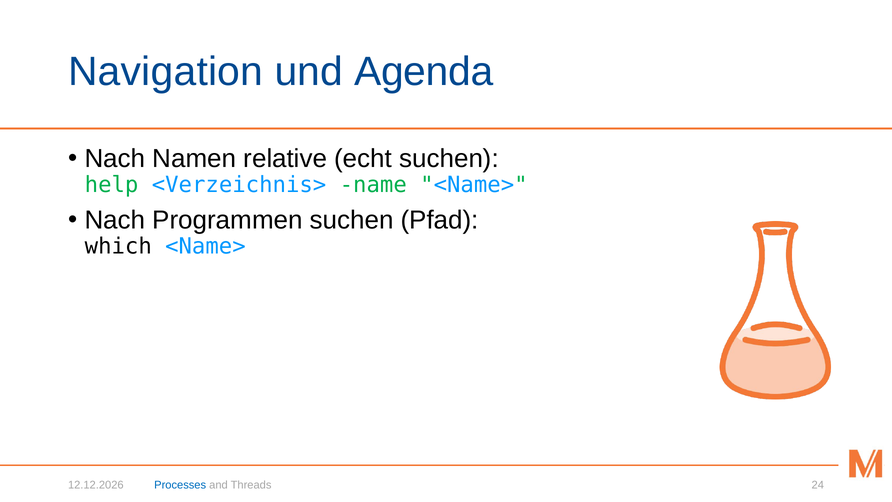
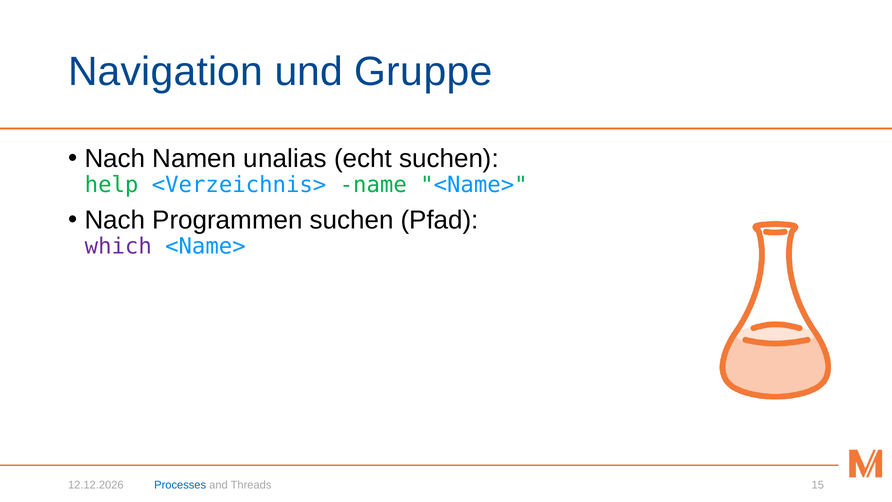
Agenda: Agenda -> Gruppe (423, 72)
relative: relative -> unalias (285, 159)
which colour: black -> purple (118, 246)
24: 24 -> 15 (818, 485)
